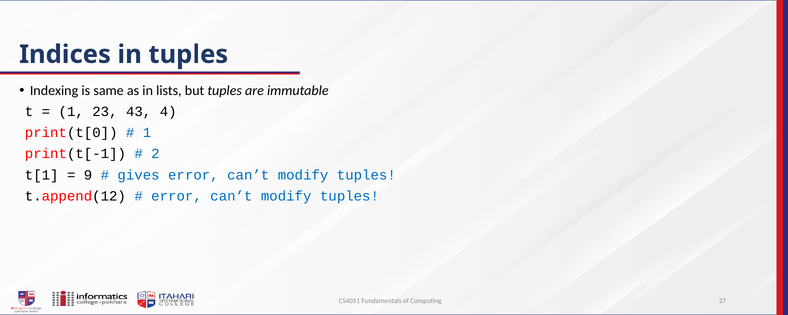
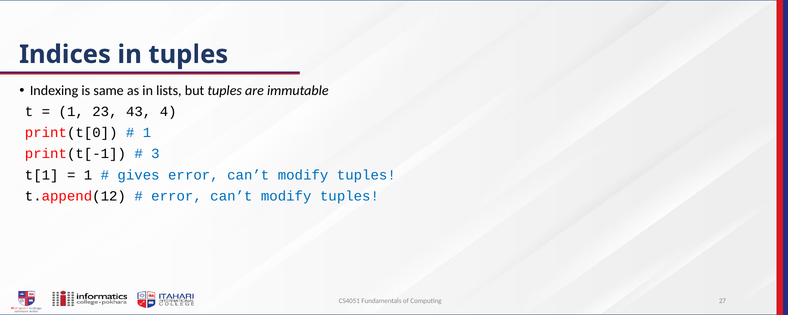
2: 2 -> 3 (155, 154)
9: 9 -> 1 (88, 175)
